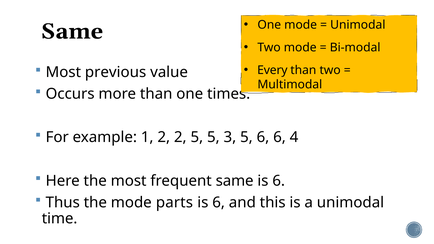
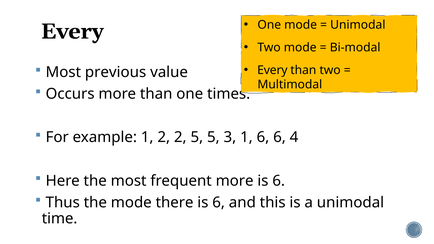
Same: Same -> Every (72, 31)
3 5: 5 -> 1 (246, 137)
frequent same: same -> more (235, 181)
parts: parts -> there (175, 202)
